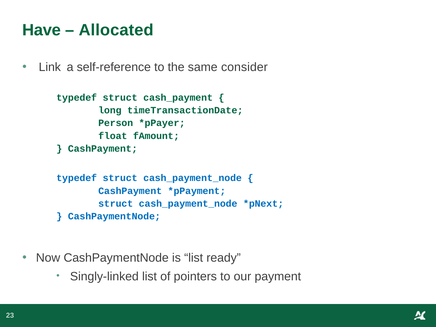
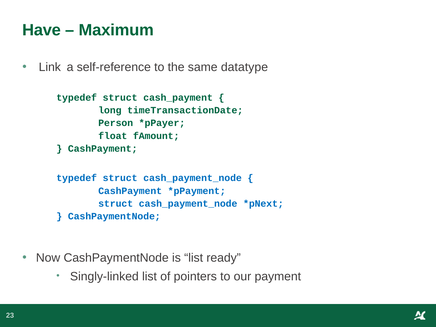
Allocated: Allocated -> Maximum (116, 30)
consider: consider -> datatype (244, 67)
